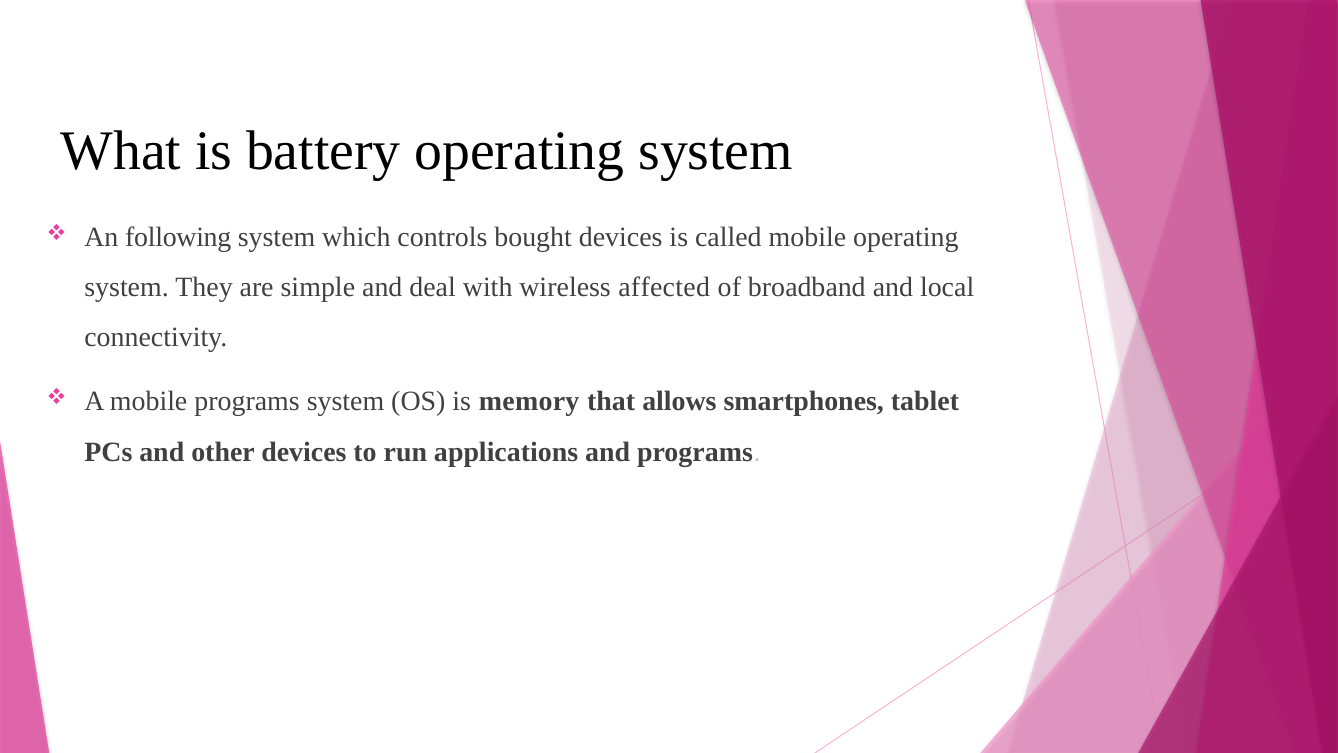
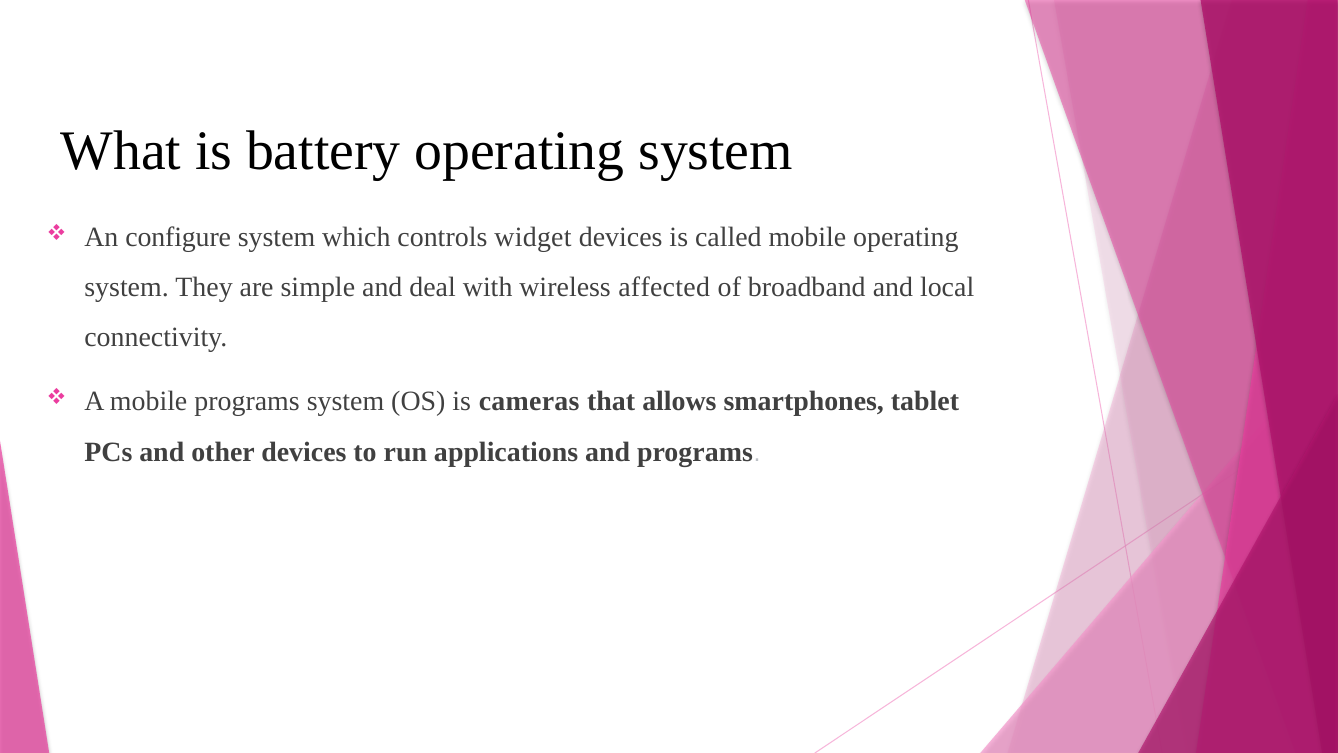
following: following -> configure (178, 237)
bought: bought -> widget (533, 237)
memory: memory -> cameras (529, 401)
